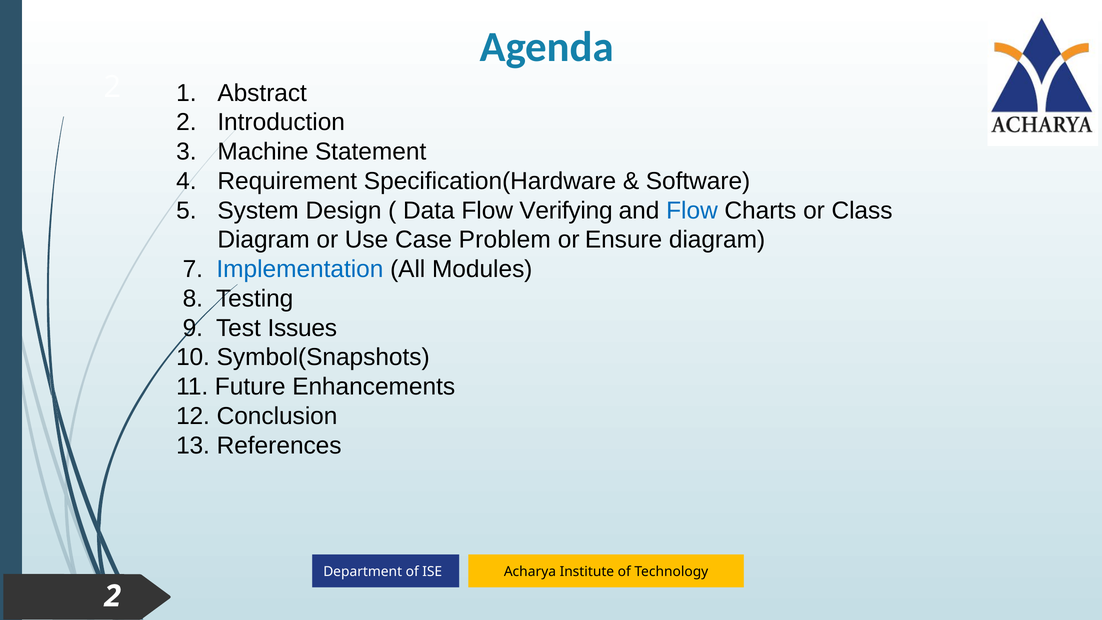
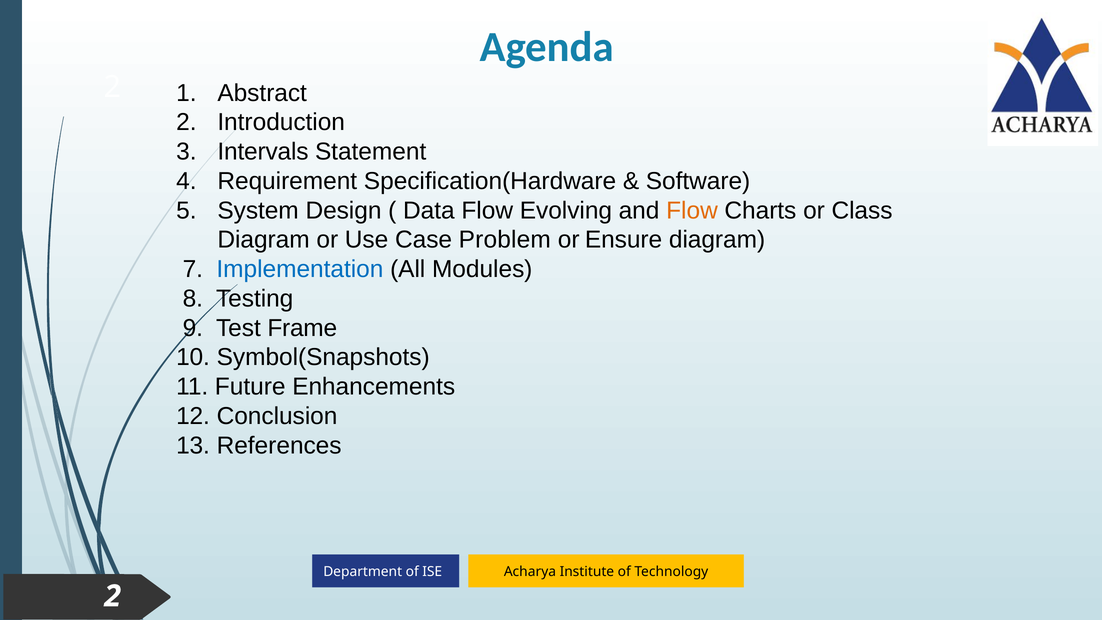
Machine: Machine -> Intervals (263, 152)
Verifying: Verifying -> Evolving (566, 210)
Flow colour: blue -> orange (692, 210)
Issues: Issues -> Frame (302, 328)
